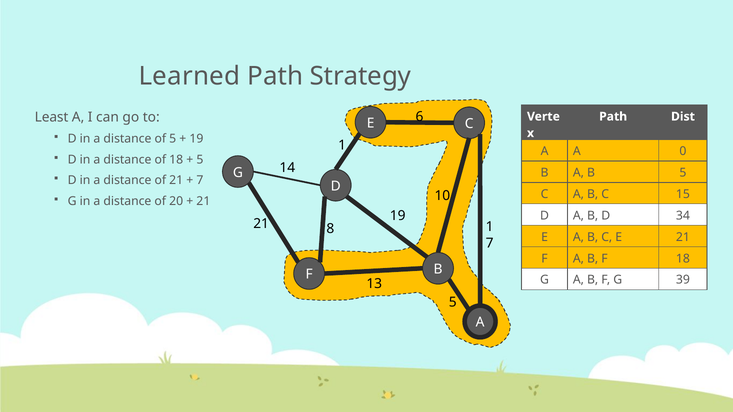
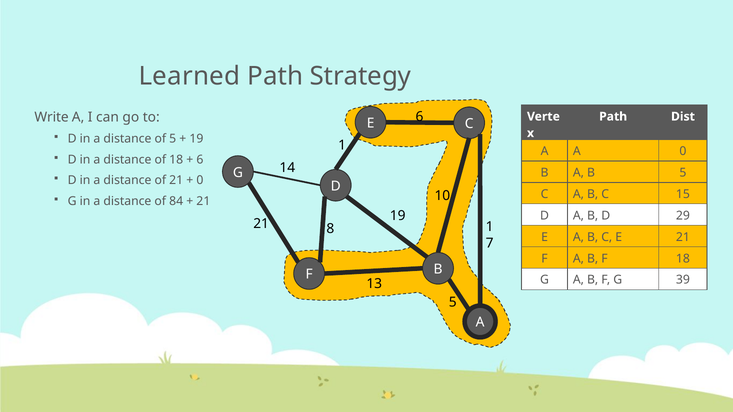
Least: Least -> Write (52, 117)
5: 5 -> 6 (200, 160)
7: 7 -> 0 (200, 180)
20: 20 -> 84 (176, 201)
34: 34 -> 29 (683, 216)
